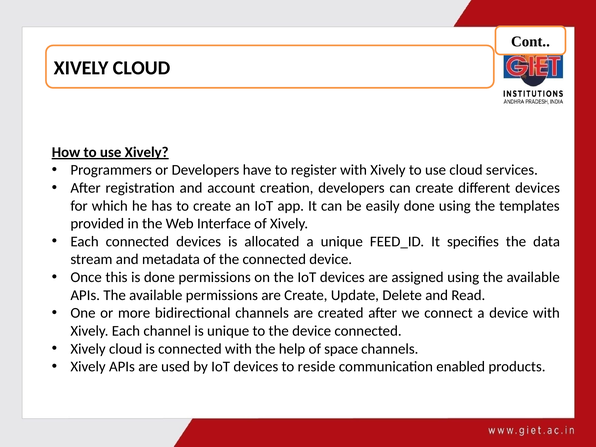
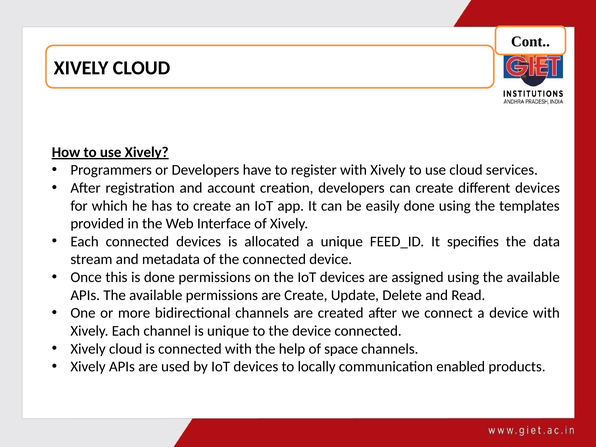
reside: reside -> locally (317, 367)
